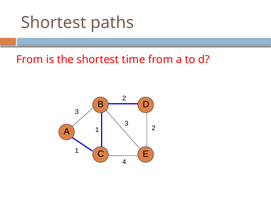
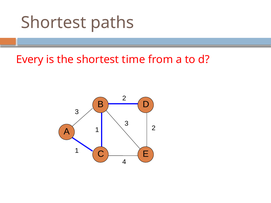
From: From -> Every (30, 60)
